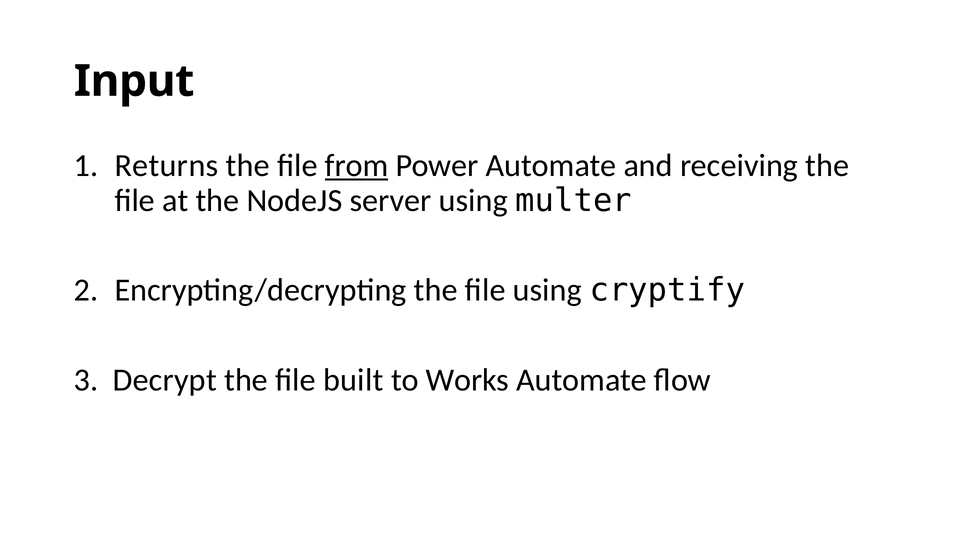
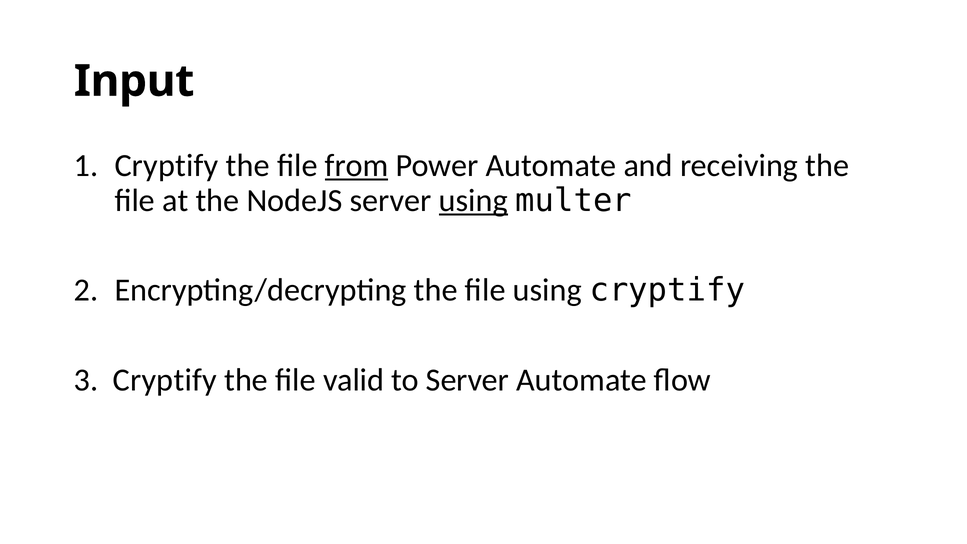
Returns: Returns -> Cryptify (167, 166)
using underline: none -> present (473, 200)
3 Decrypt: Decrypt -> Cryptify (165, 380)
built: built -> valid (354, 380)
to Works: Works -> Server (467, 380)
